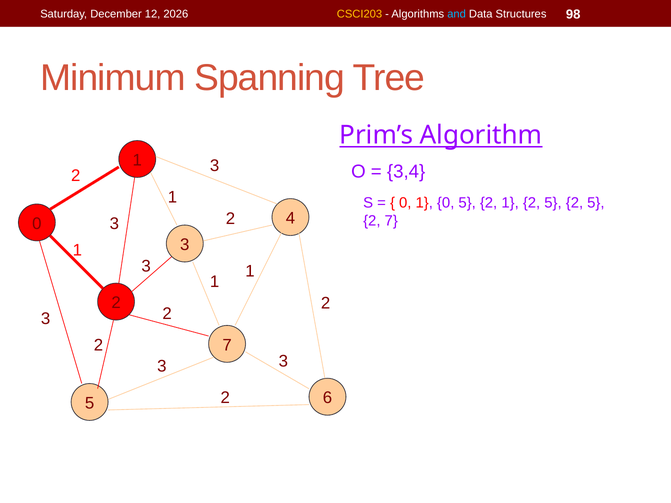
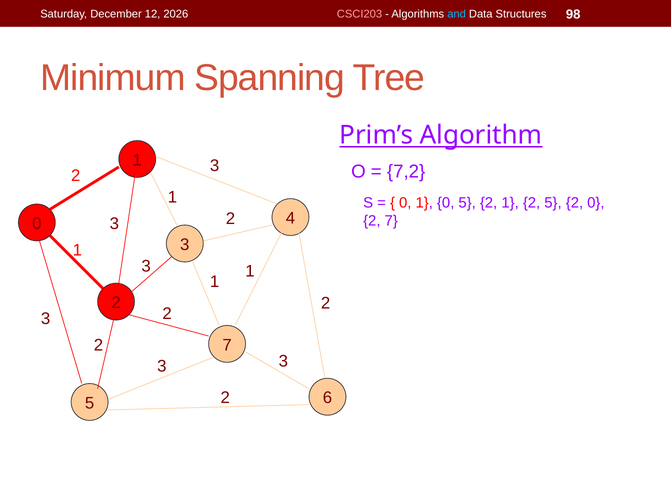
CSCI203 colour: yellow -> pink (360, 14)
3,4: 3,4 -> 7,2 (406, 172)
5 2 5: 5 -> 0 (596, 203)
